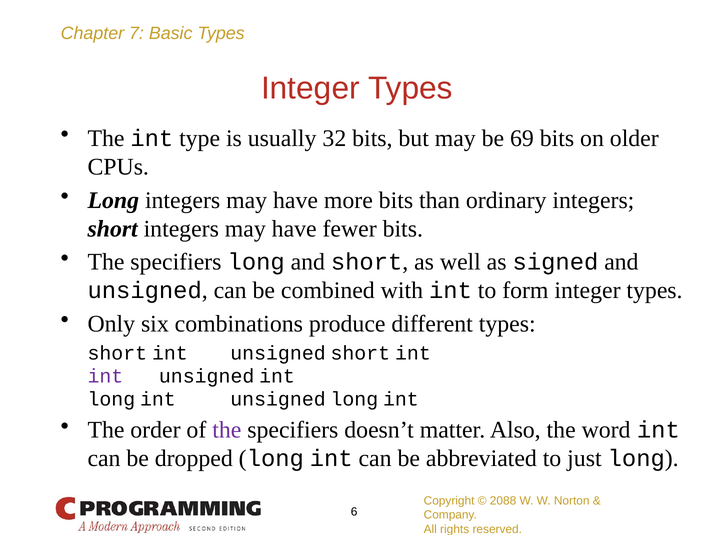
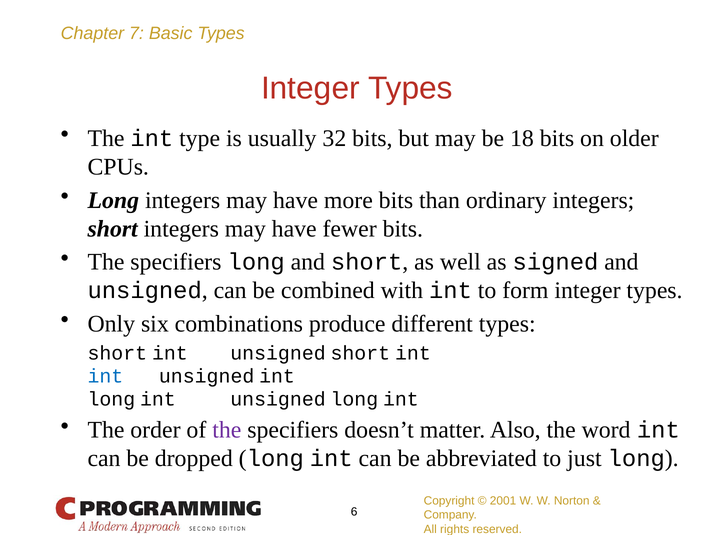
69: 69 -> 18 (522, 139)
int colour: purple -> blue (105, 376)
2088: 2088 -> 2001 (503, 501)
